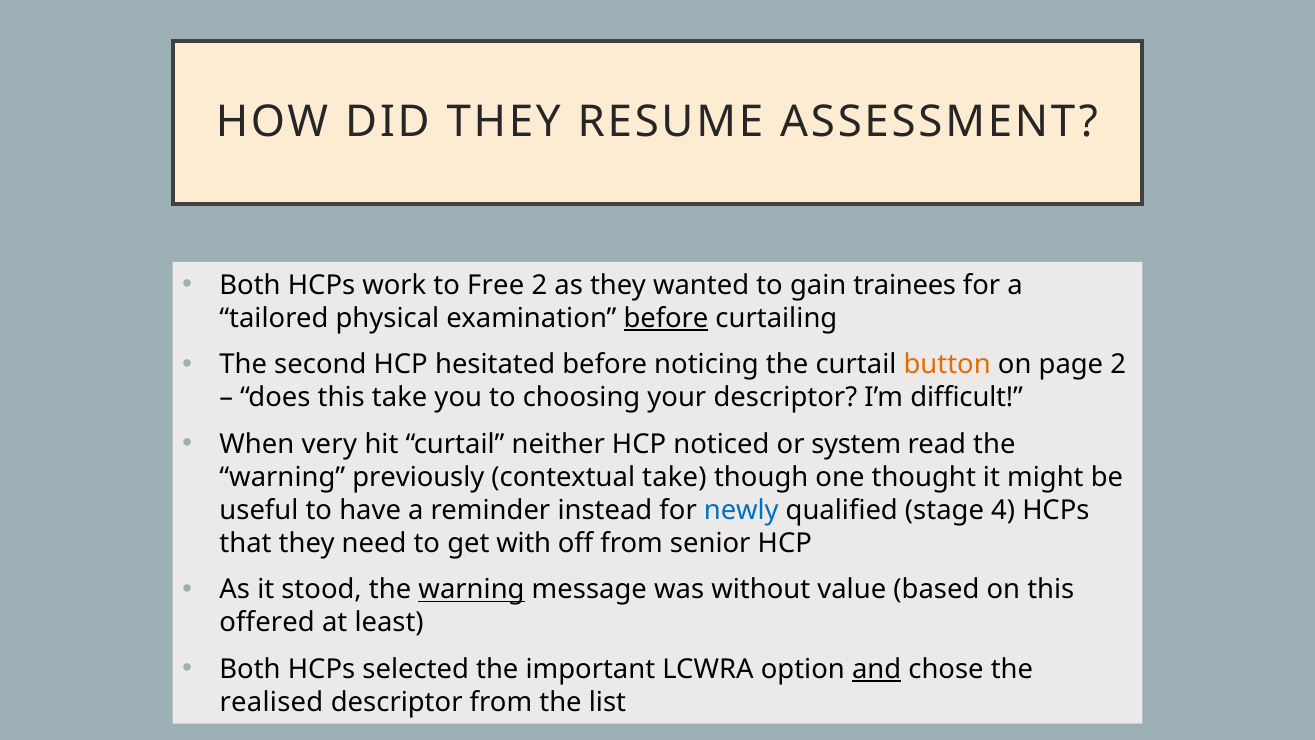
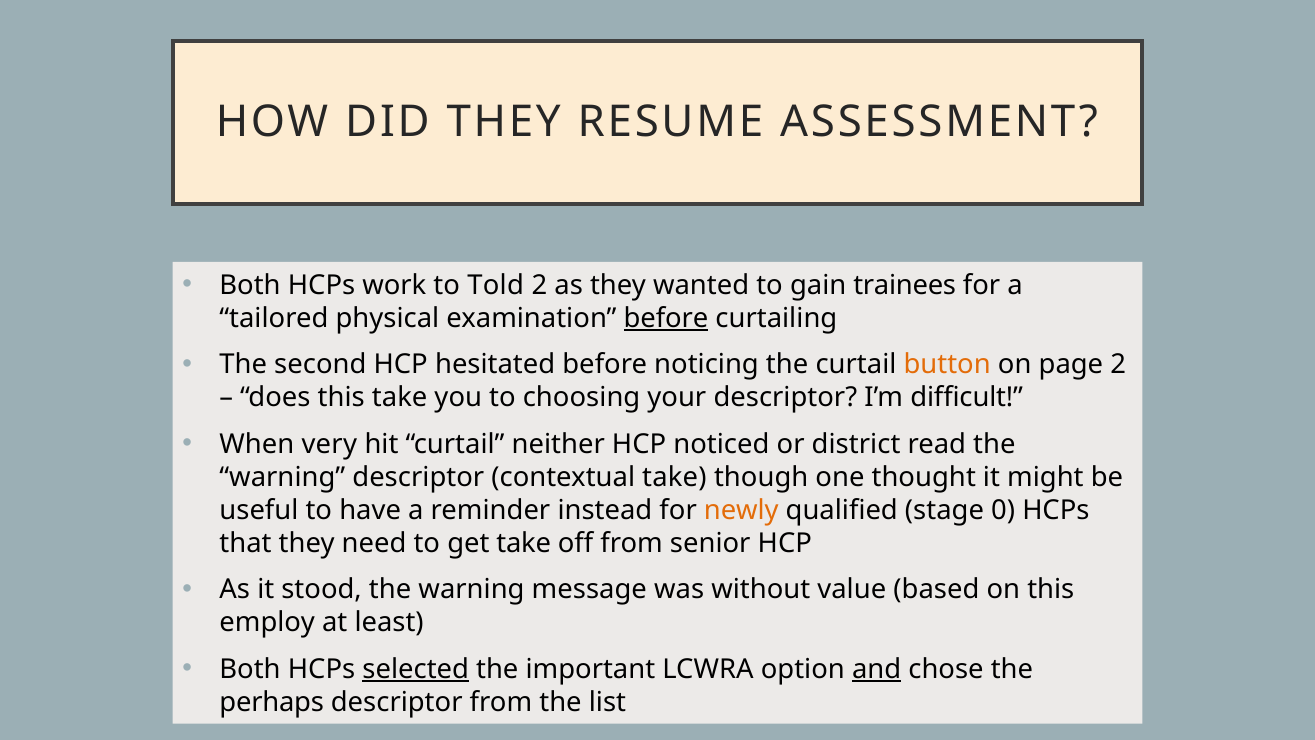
Free: Free -> Told (496, 285)
system: system -> district (856, 444)
warning previously: previously -> descriptor (418, 477)
newly colour: blue -> orange (741, 510)
4: 4 -> 0 (1003, 510)
get with: with -> take (524, 543)
warning underline: present -> none (472, 589)
offered: offered -> employ (267, 622)
selected underline: none -> present (416, 669)
realised: realised -> perhaps (272, 702)
